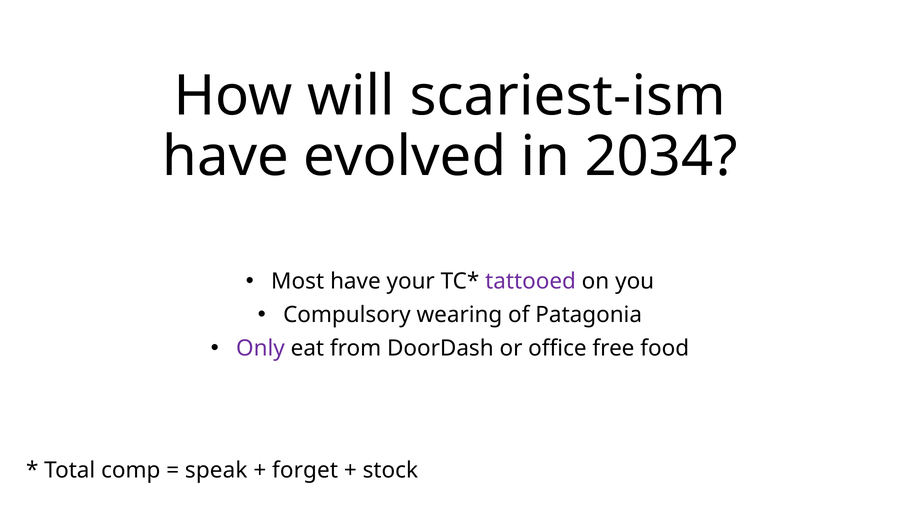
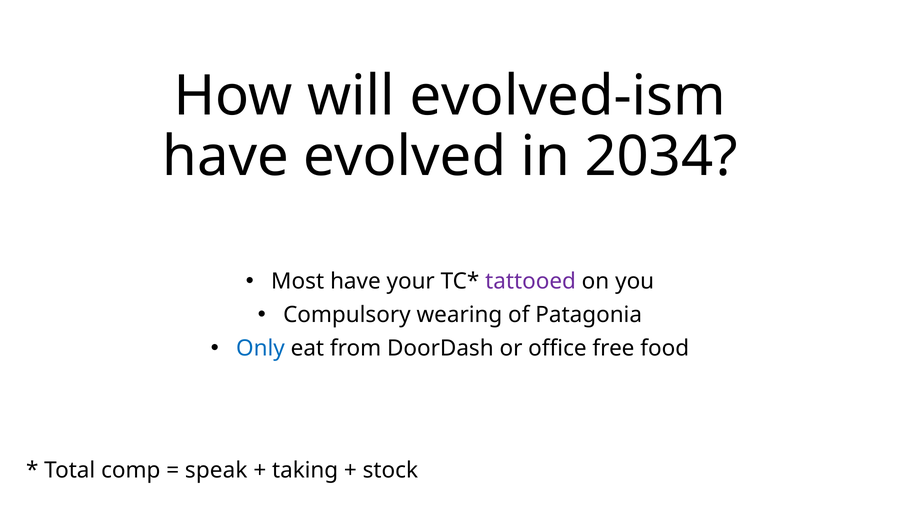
scariest-ism: scariest-ism -> evolved-ism (568, 96)
Only colour: purple -> blue (260, 349)
forget: forget -> taking (305, 471)
